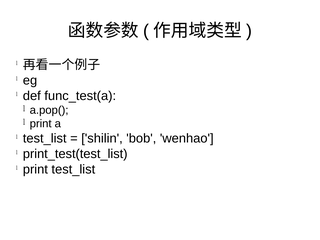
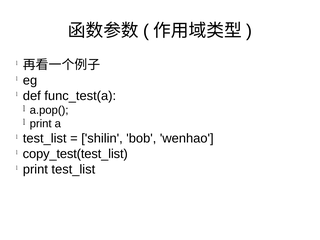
print_test(test_list: print_test(test_list -> copy_test(test_list (75, 154)
